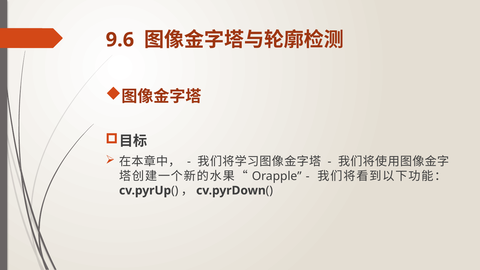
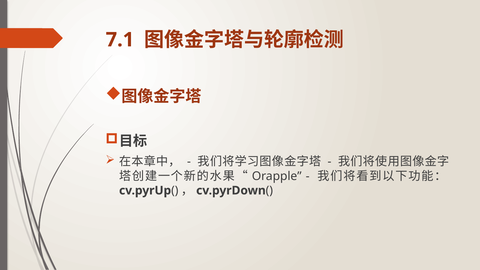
9.6: 9.6 -> 7.1 (120, 40)
